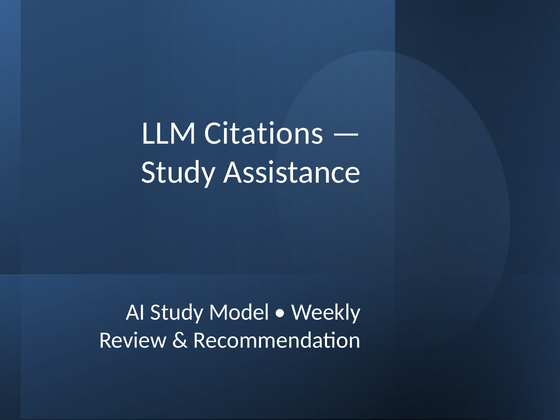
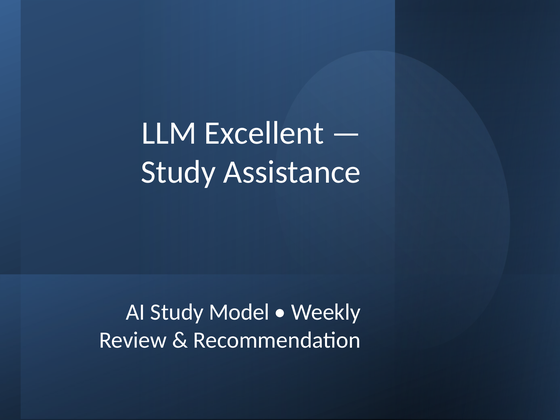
Citations: Citations -> Excellent (264, 133)
